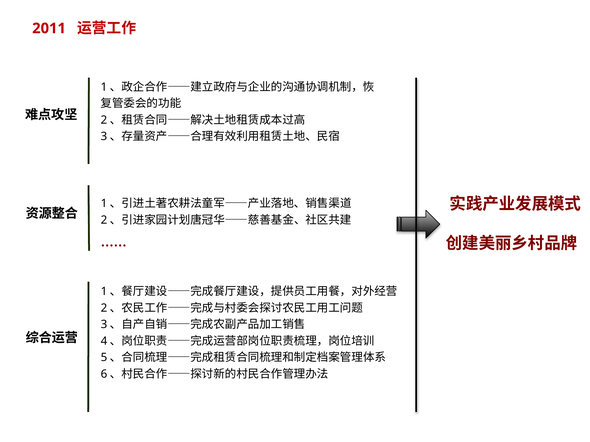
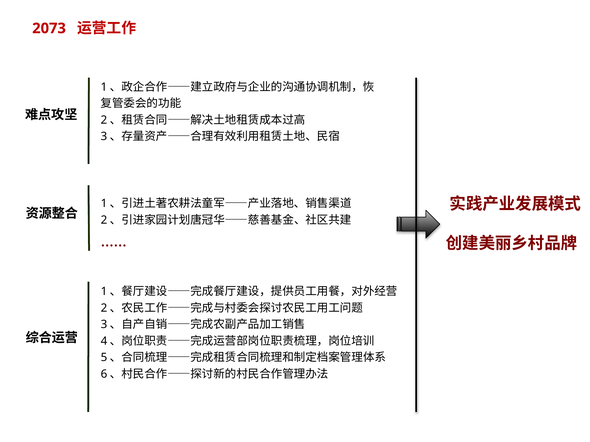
2011: 2011 -> 2073 (49, 28)
